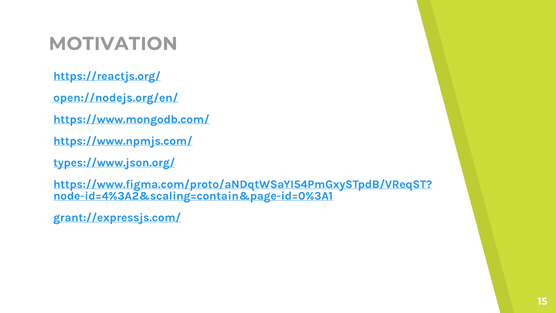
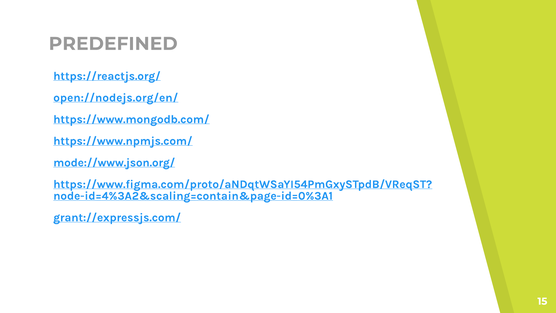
MOTIVATION: MOTIVATION -> PREDEFINED (113, 44)
types://www.json.org/: types://www.json.org/ -> mode://www.json.org/ (114, 162)
